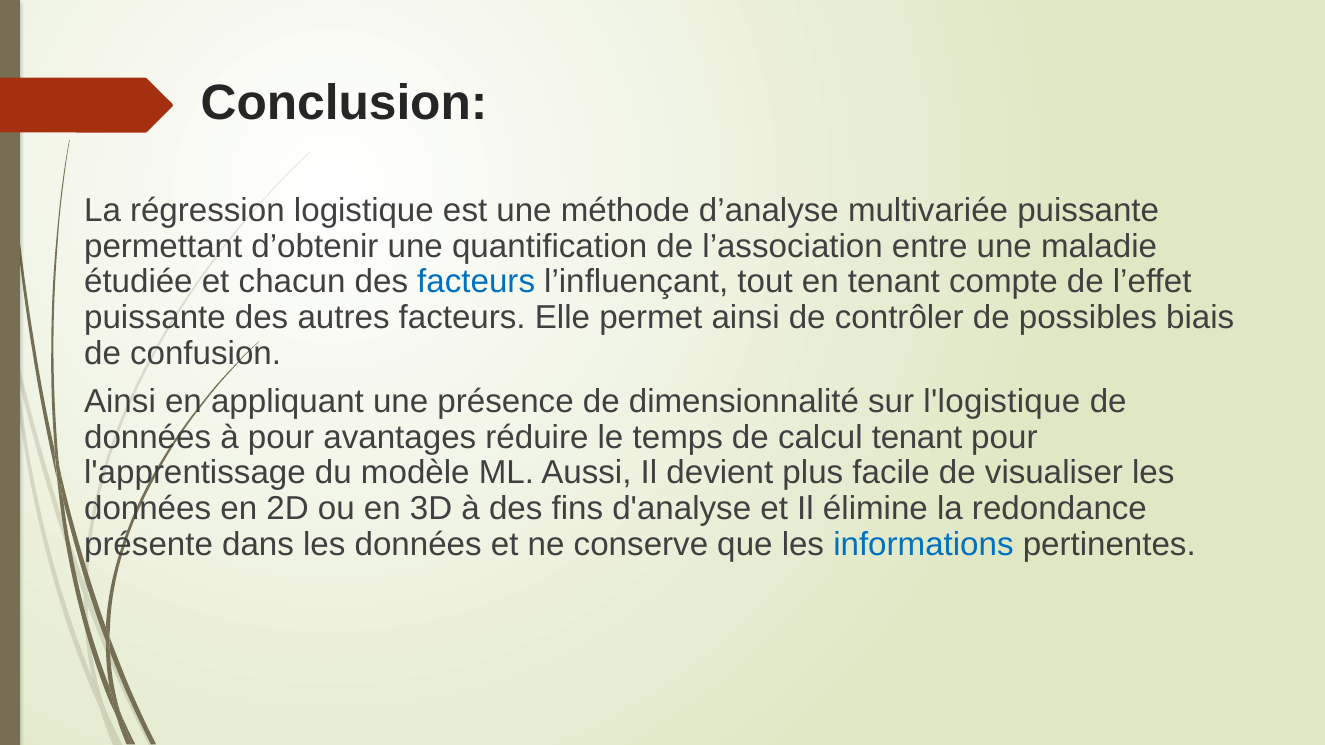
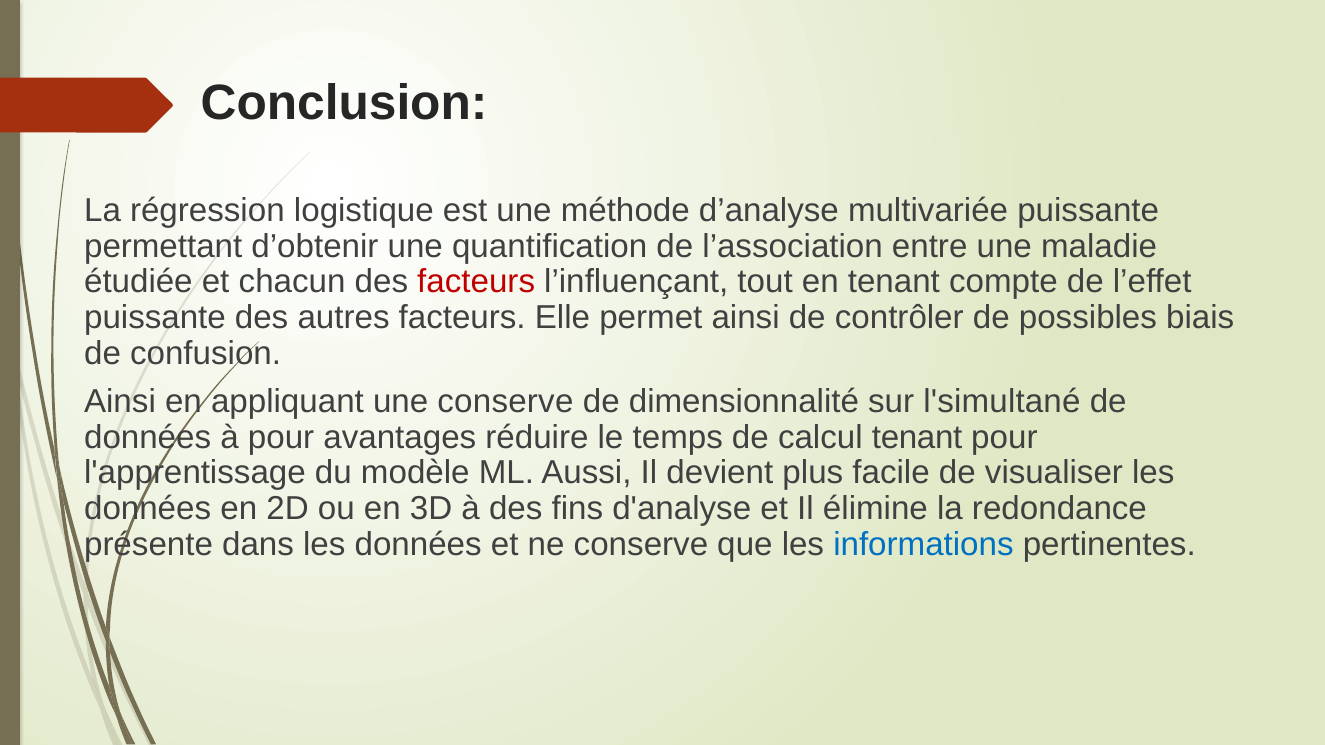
facteurs colour: blue -> red (476, 282)
une présence: présence -> conserve (505, 402)
l'logistique: l'logistique -> l'simultané (1002, 402)
